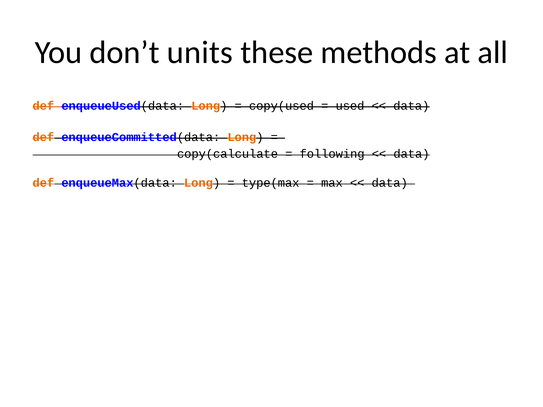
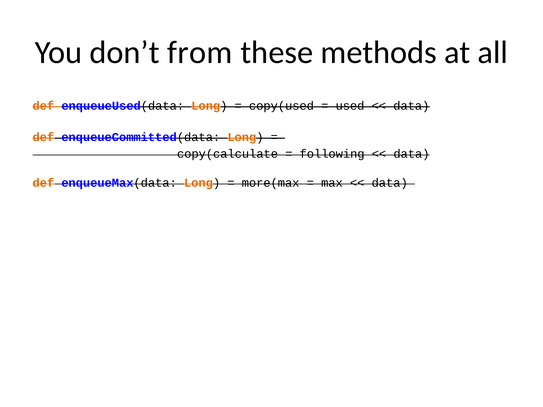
units: units -> from (200, 53)
type(max: type(max -> more(max (271, 183)
